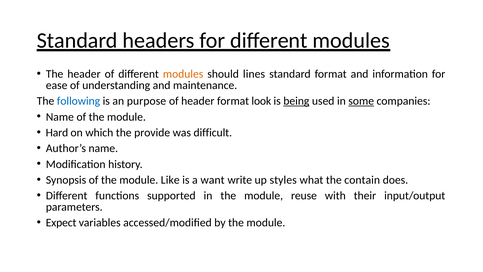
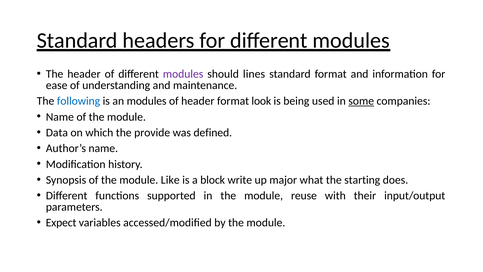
modules colour: orange -> purple (183, 74)
an purpose: purpose -> modules (147, 101)
being underline: present -> none (296, 101)
Hard: Hard -> Data (57, 132)
difficult: difficult -> defined (213, 132)
want: want -> block (213, 180)
styles: styles -> major (283, 180)
contain: contain -> starting (362, 180)
